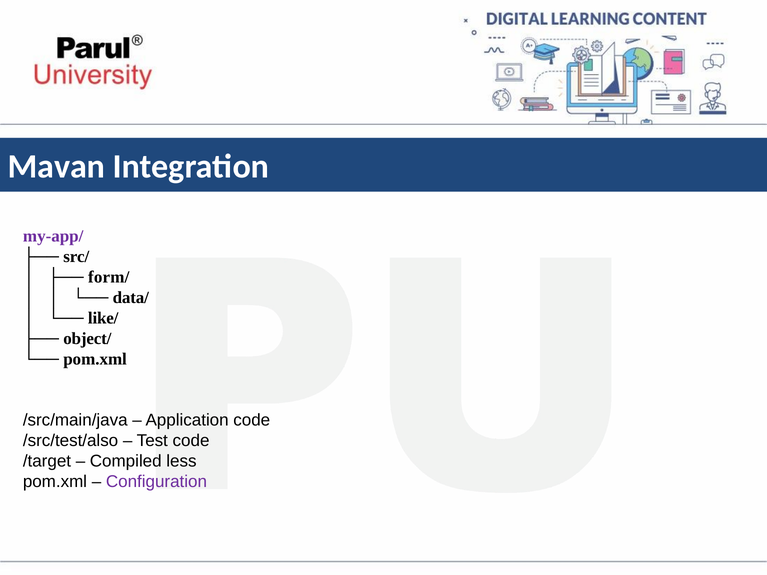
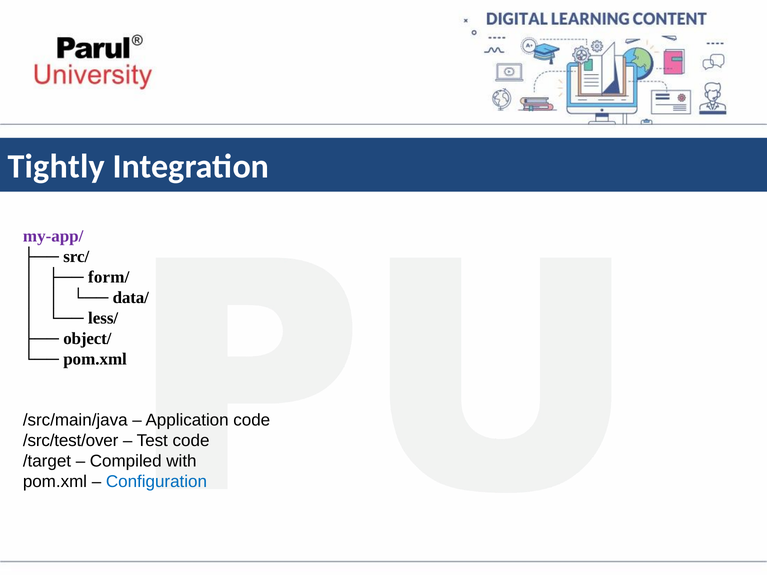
Mavan: Mavan -> Tightly (56, 166)
like/: like/ -> less/ (103, 318)
/src/test/also: /src/test/also -> /src/test/over (71, 441)
less: less -> with (181, 461)
Configuration colour: purple -> blue (156, 482)
